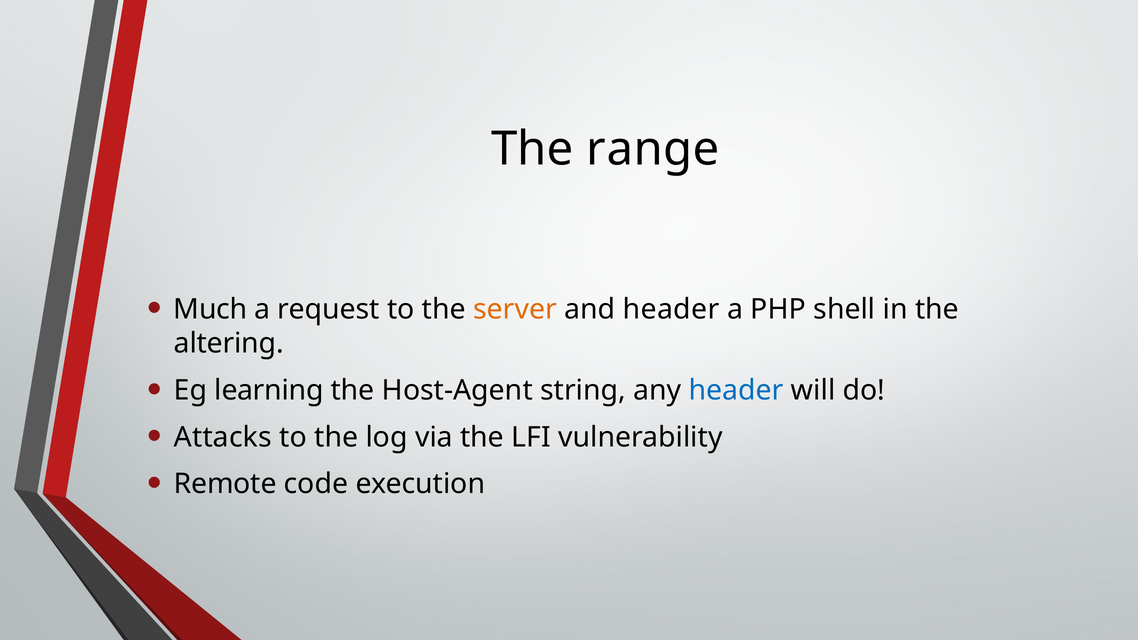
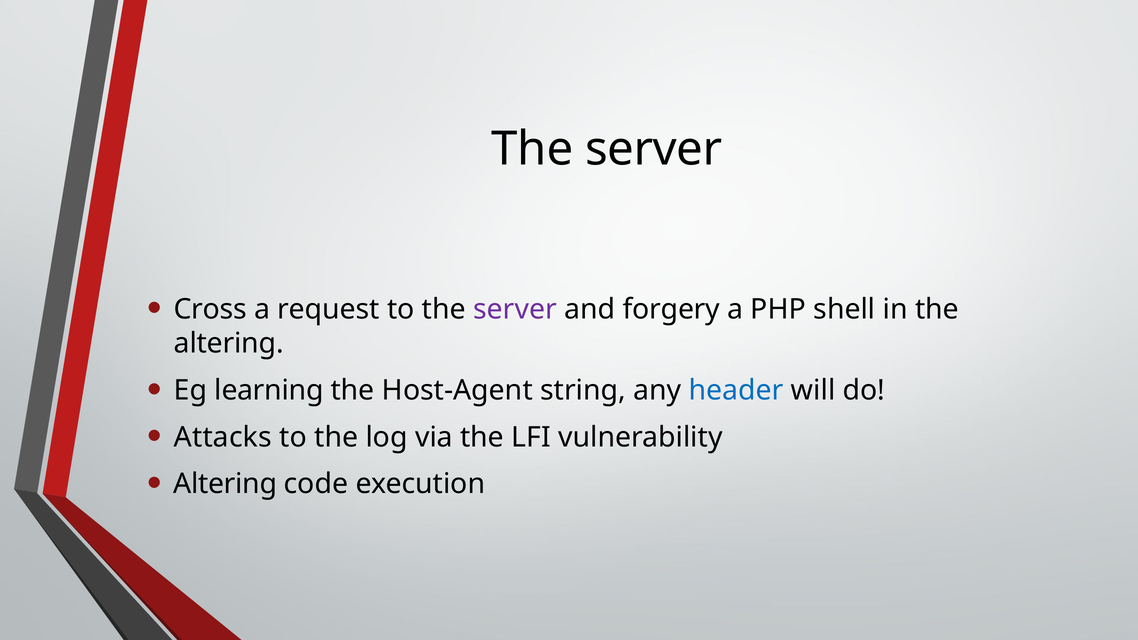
range: range -> server (654, 149)
Much: Much -> Cross (210, 309)
server colour: orange -> purple (515, 309)
and header: header -> forgery (671, 309)
Remote: Remote -> Altering (225, 484)
